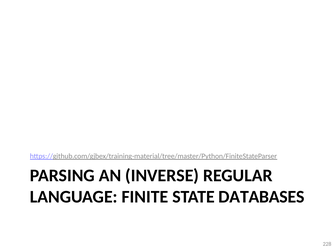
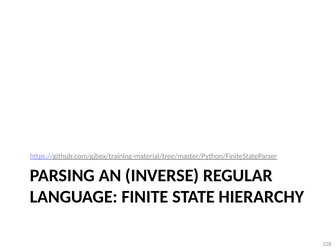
DATABASES: DATABASES -> HIERARCHY (261, 197)
